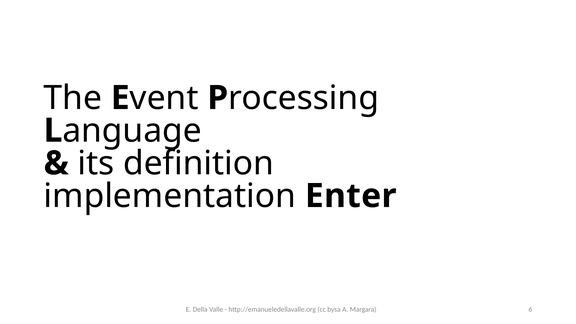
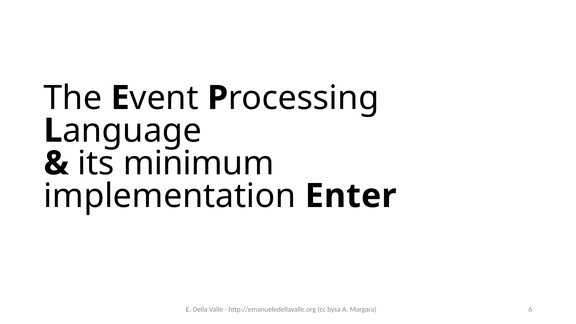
definition: definition -> minimum (199, 163)
